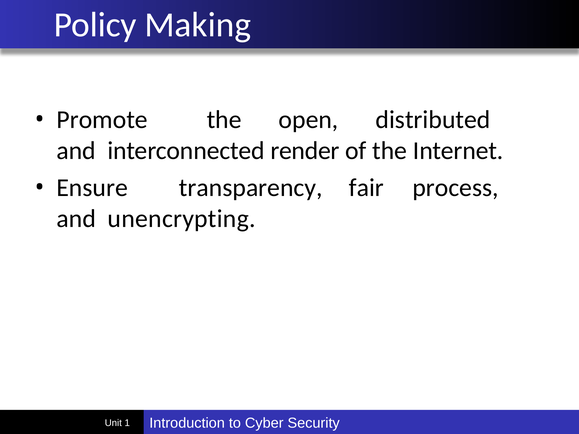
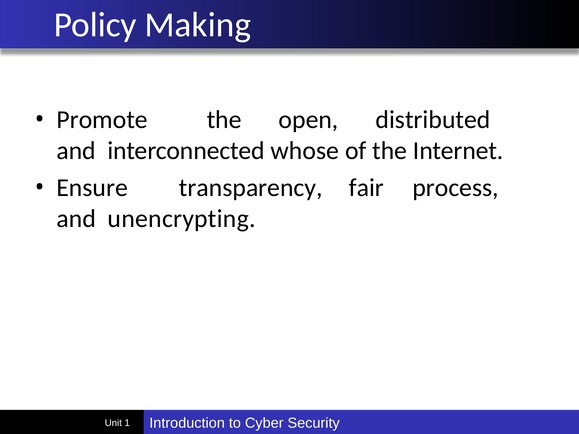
render: render -> whose (305, 151)
